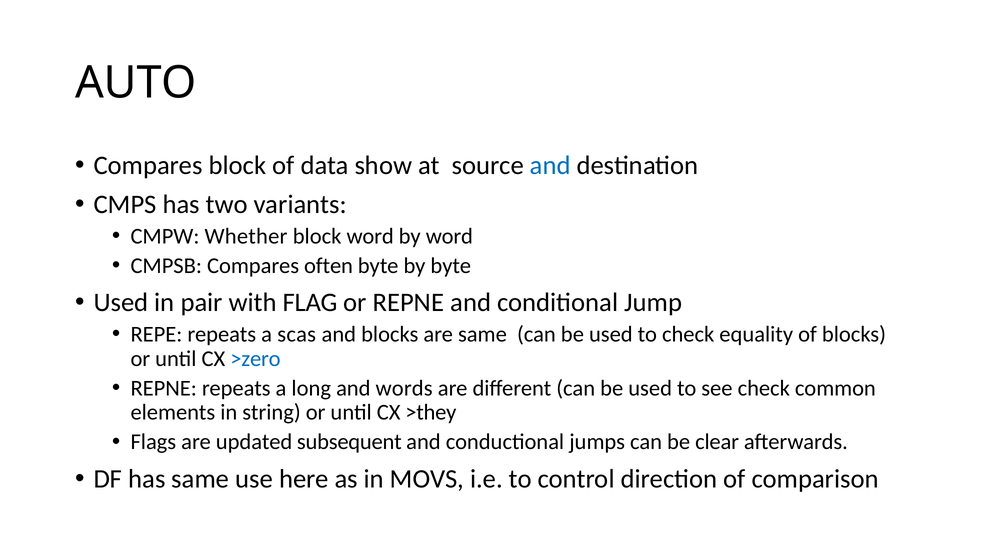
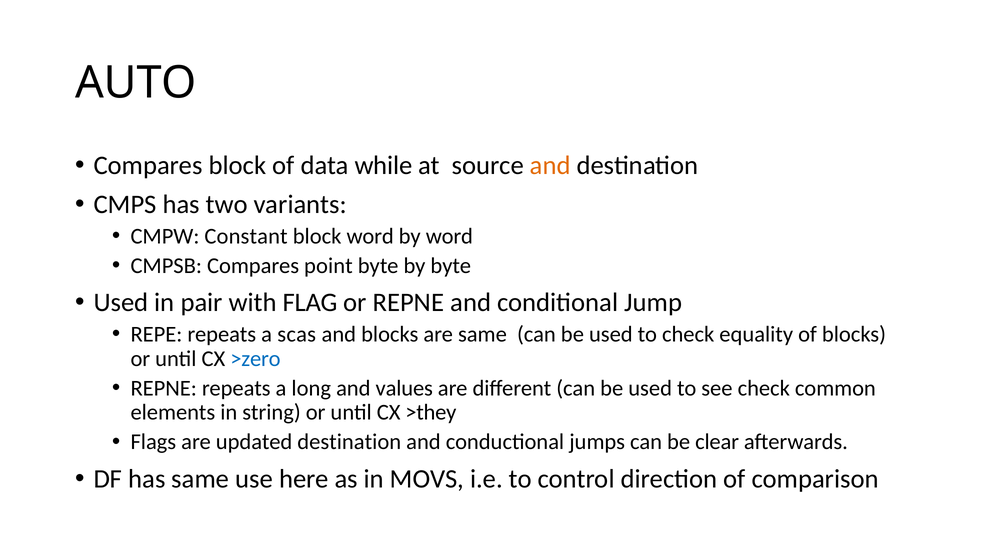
show: show -> while (383, 165)
and colour: blue -> orange (550, 165)
Whether: Whether -> Constant (246, 236)
often: often -> point (328, 266)
words: words -> values (404, 388)
updated subsequent: subsequent -> destination (349, 442)
